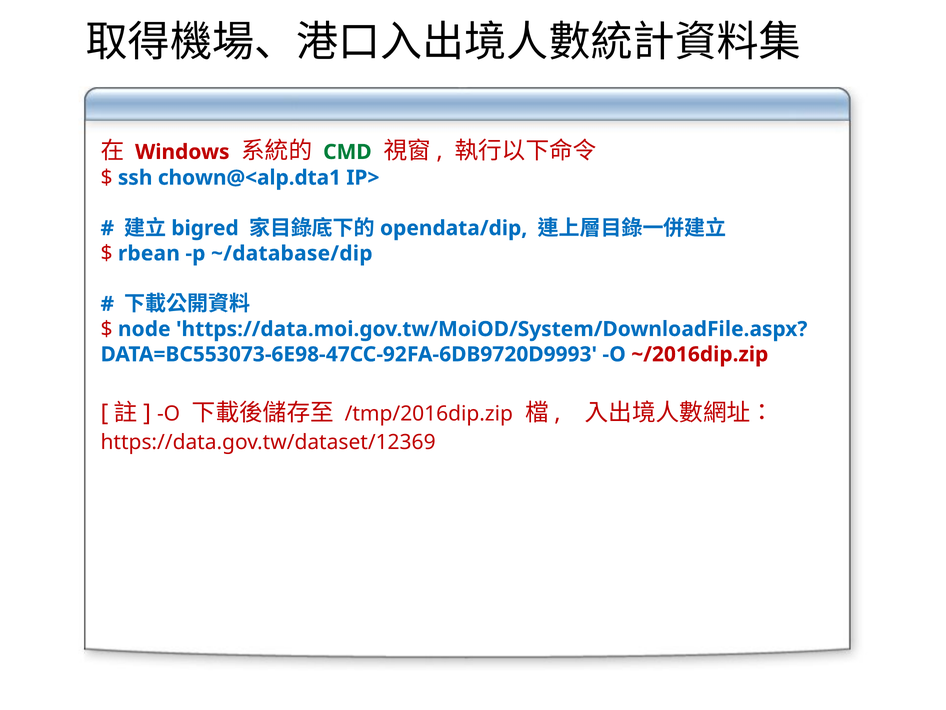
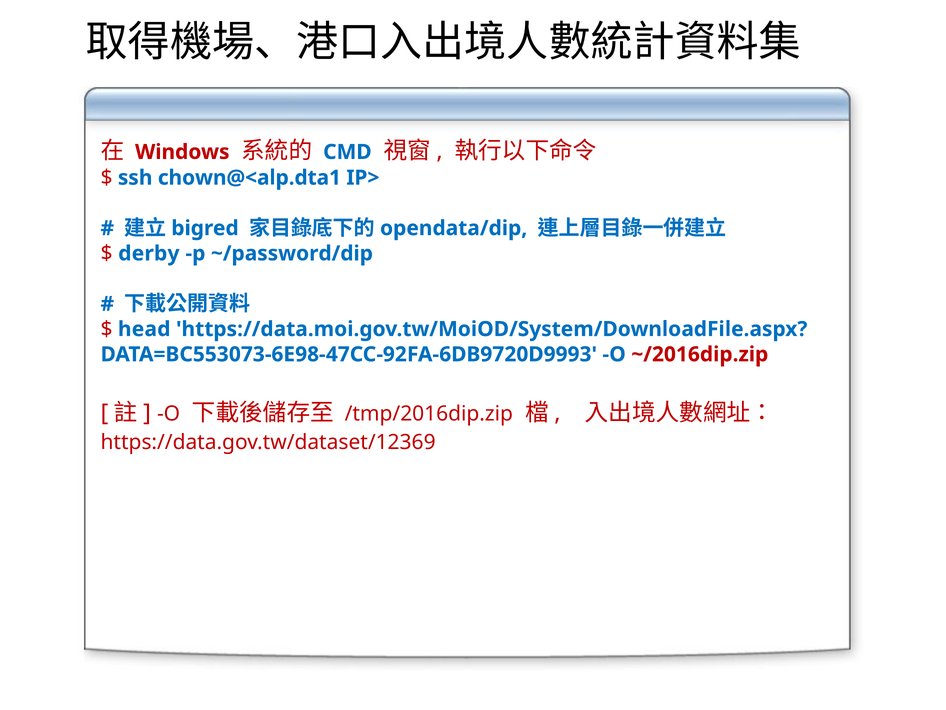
CMD colour: green -> blue (347, 152)
rbean: rbean -> derby (149, 253)
~/database/dip: ~/database/dip -> ~/password/dip (292, 253)
node: node -> head (144, 329)
